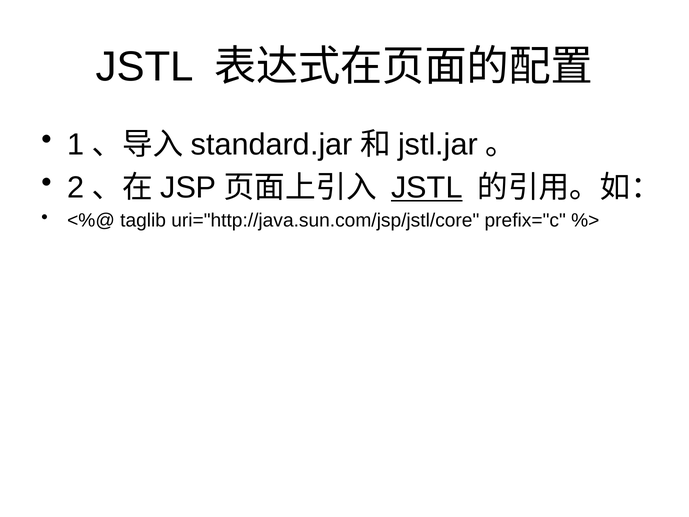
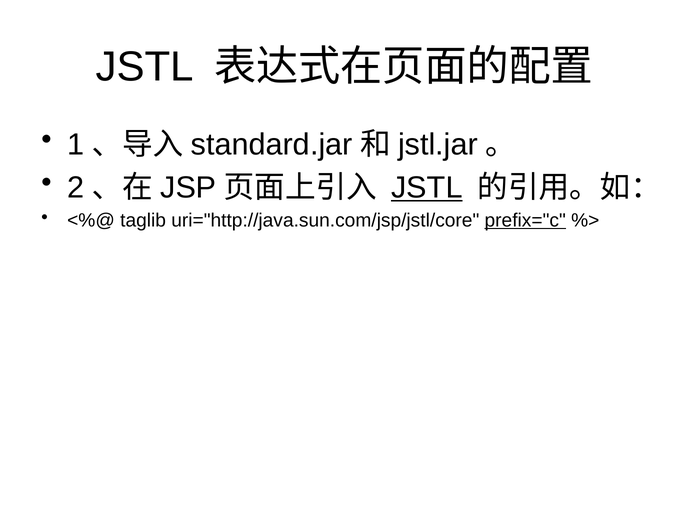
prefix="c underline: none -> present (525, 220)
